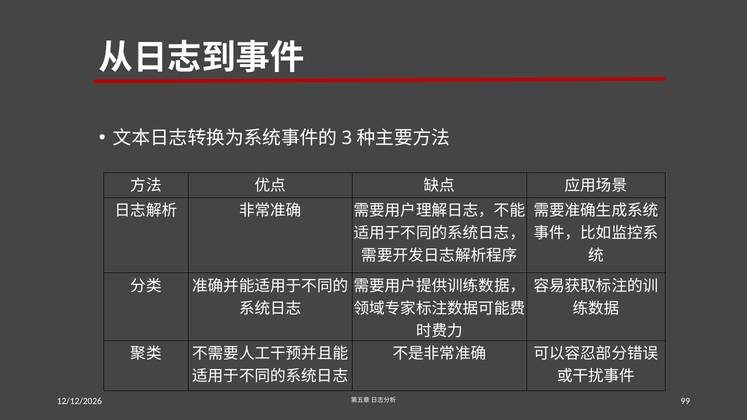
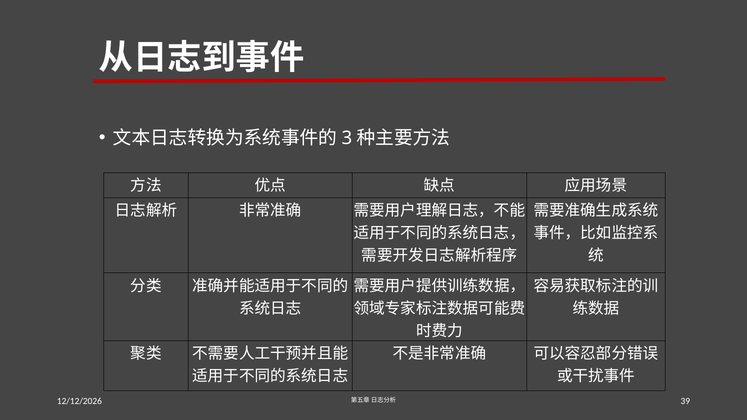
99: 99 -> 39 (685, 401)
